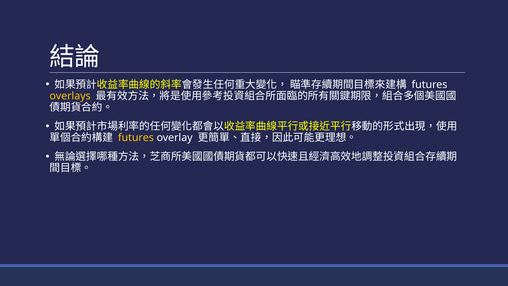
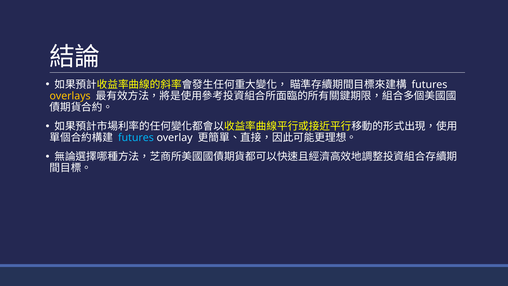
futures colour: yellow -> light blue (136, 138)
